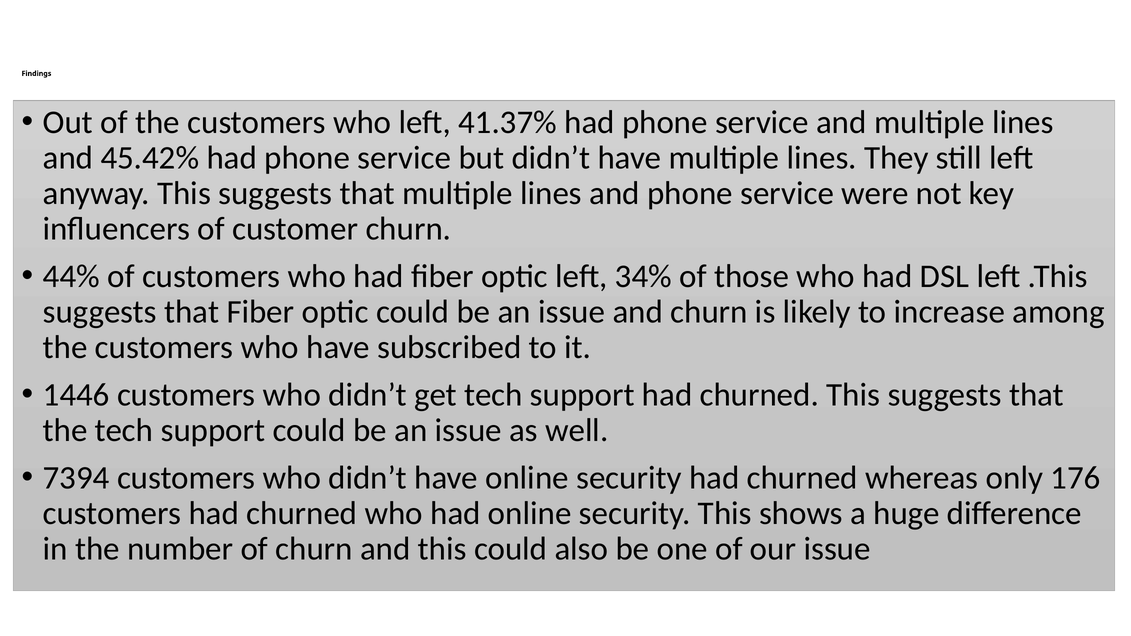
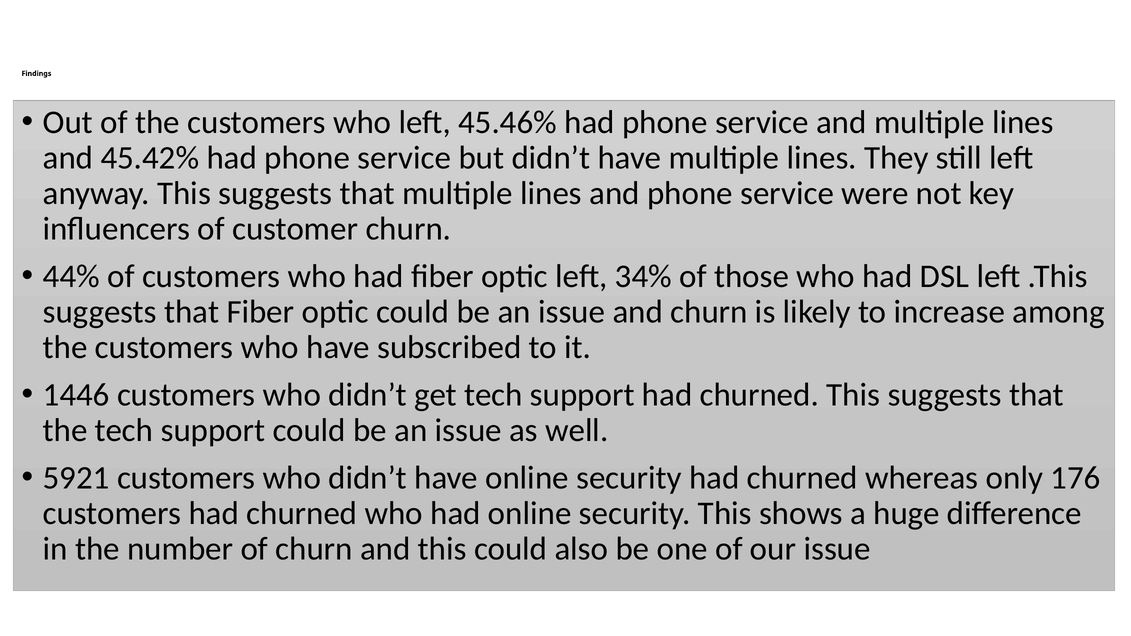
41.37%: 41.37% -> 45.46% (508, 122)
7394: 7394 -> 5921 (76, 478)
